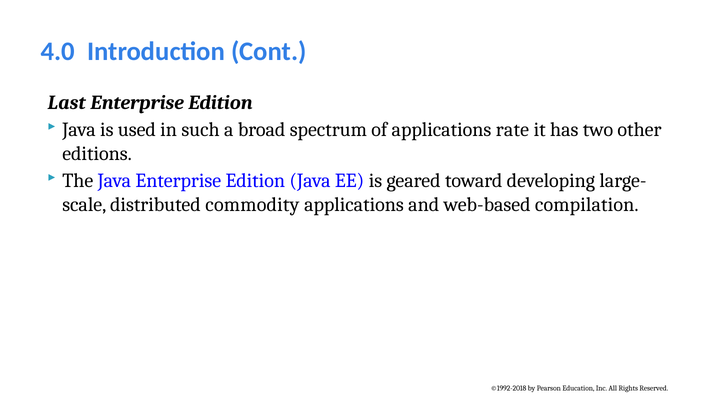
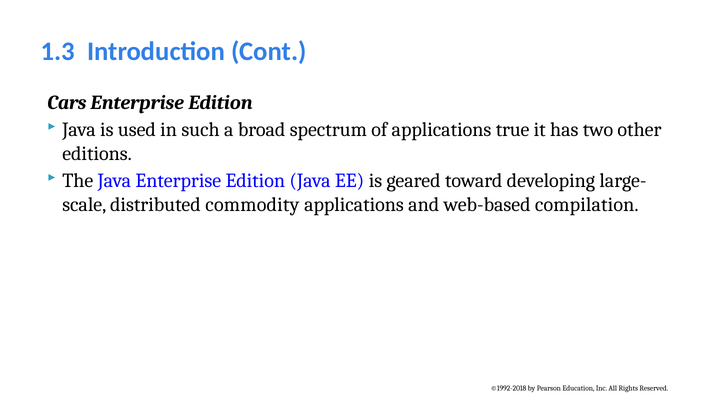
4.0: 4.0 -> 1.3 (58, 51)
Last: Last -> Cars (67, 103)
rate: rate -> true (513, 130)
